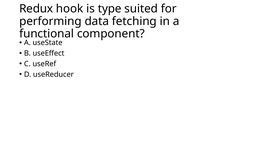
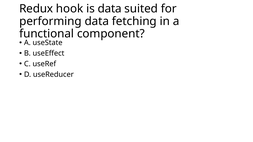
is type: type -> data (110, 9)
